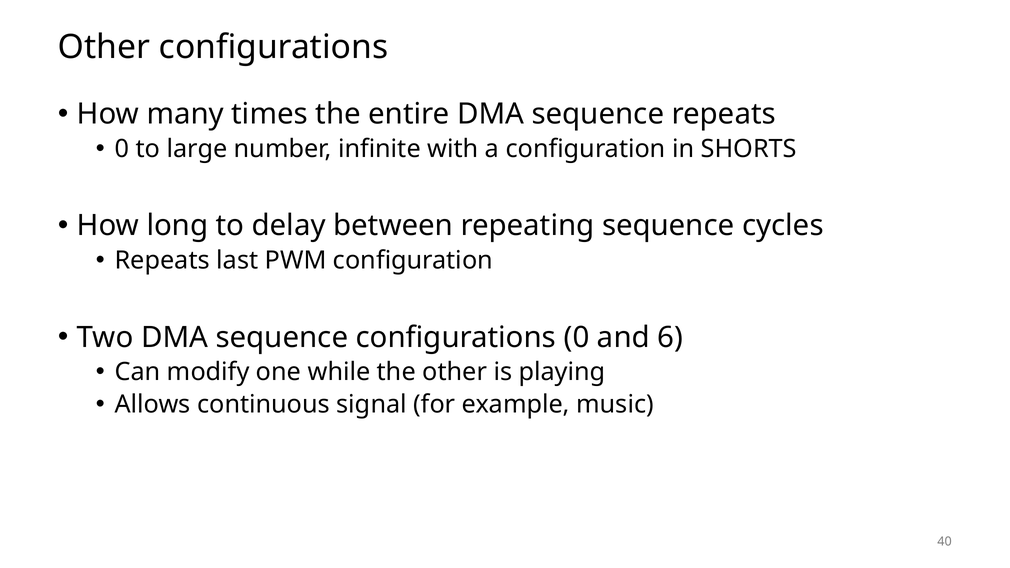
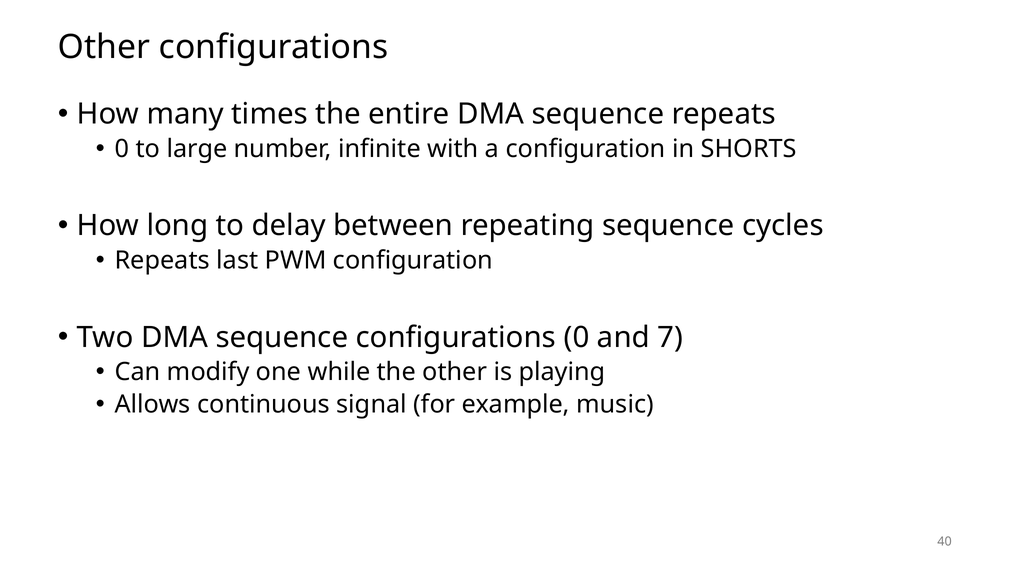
6: 6 -> 7 (670, 337)
